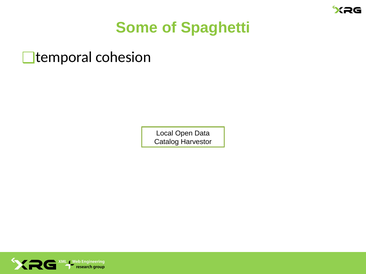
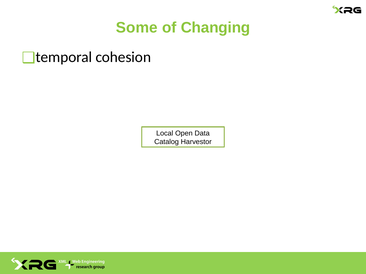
Spaghetti: Spaghetti -> Changing (216, 28)
